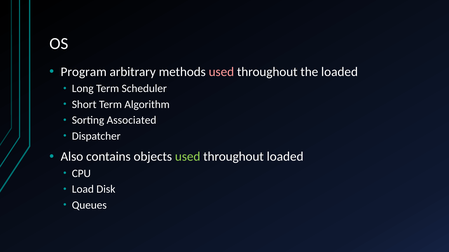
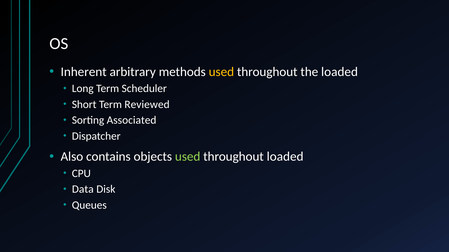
Program: Program -> Inherent (84, 72)
used colour: pink -> yellow (221, 72)
Algorithm: Algorithm -> Reviewed (147, 105)
Load: Load -> Data (83, 190)
